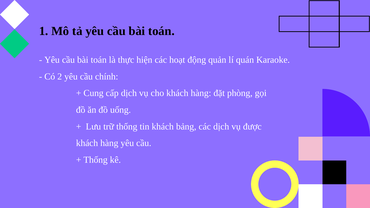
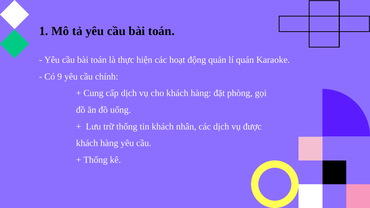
2: 2 -> 9 (60, 77)
bảng: bảng -> nhân (186, 127)
